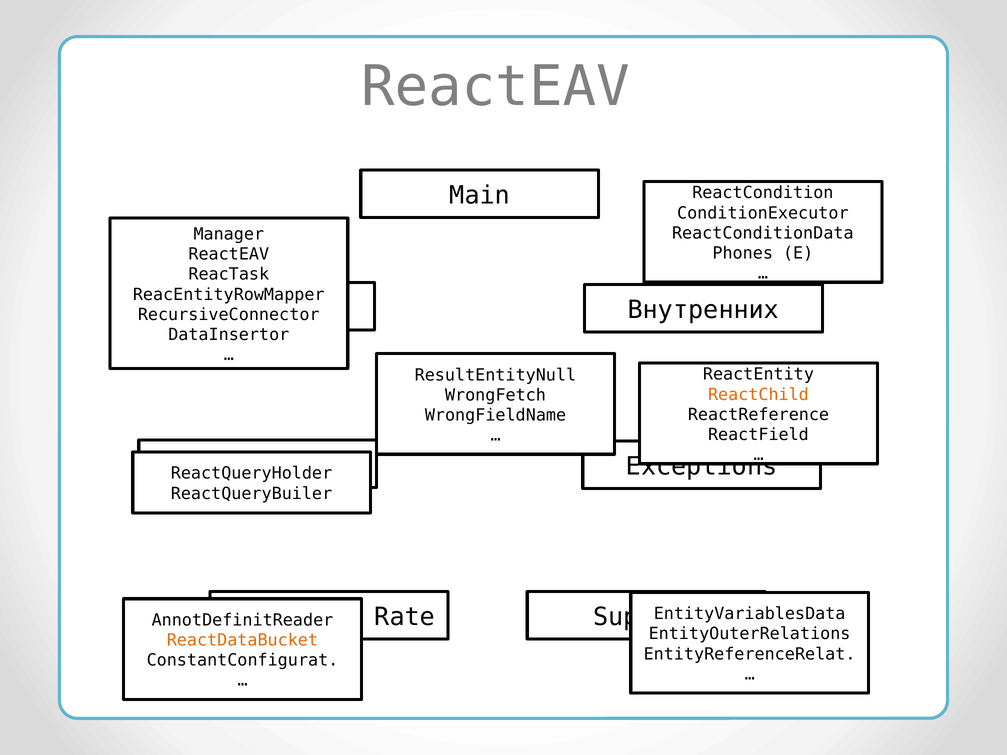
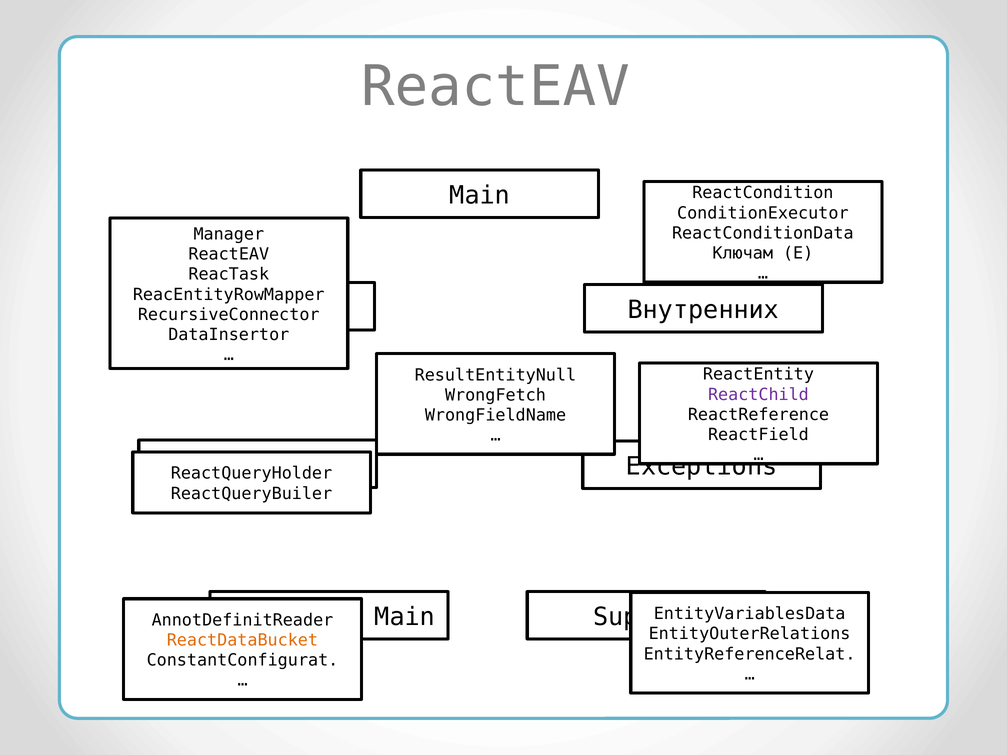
Phones: Phones -> Ключам (743, 253)
ReactChild colour: orange -> purple (758, 395)
Rate: Rate -> Main (405, 617)
